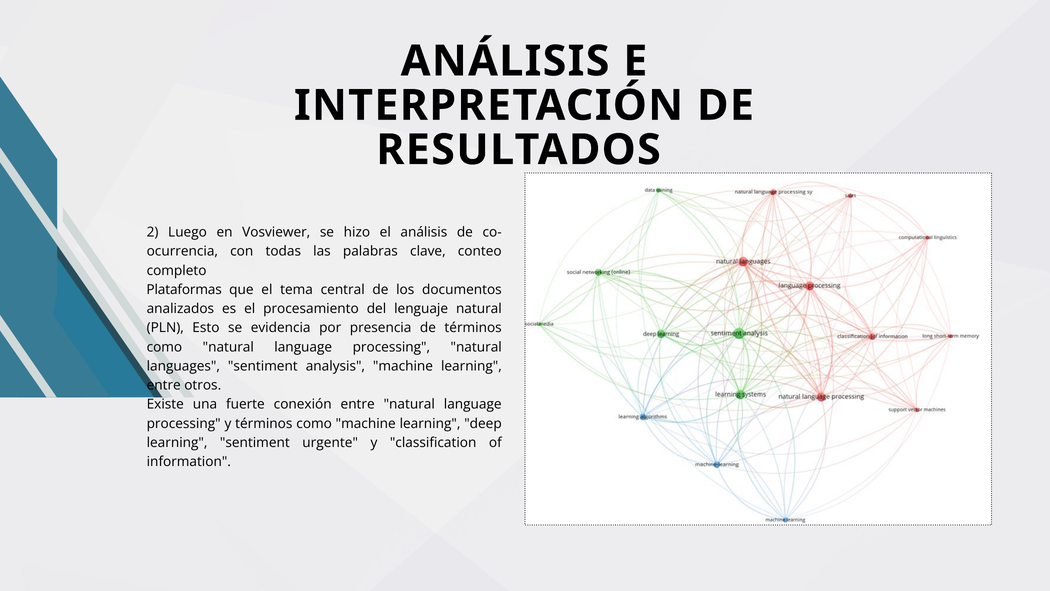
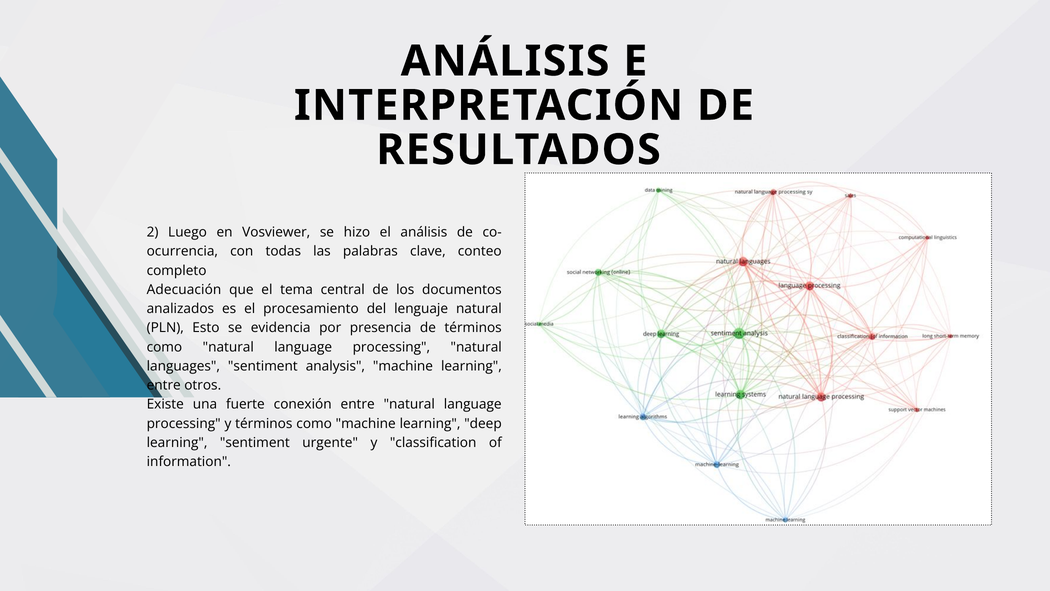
Plataformas: Plataformas -> Adecuación (184, 289)
